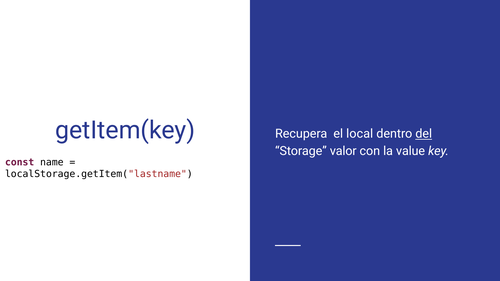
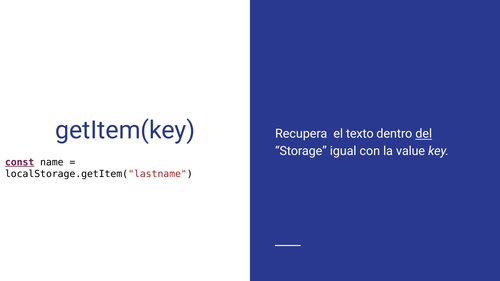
local: local -> texto (360, 134)
valor: valor -> igual (343, 151)
const underline: none -> present (20, 162)
